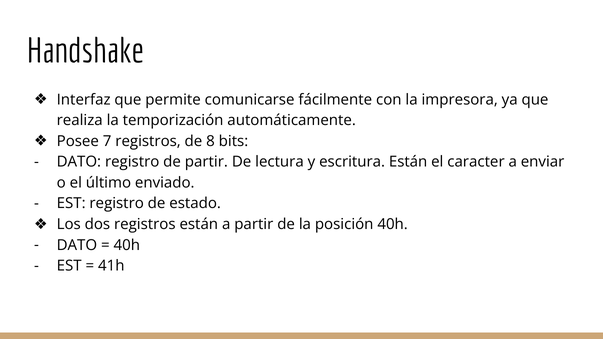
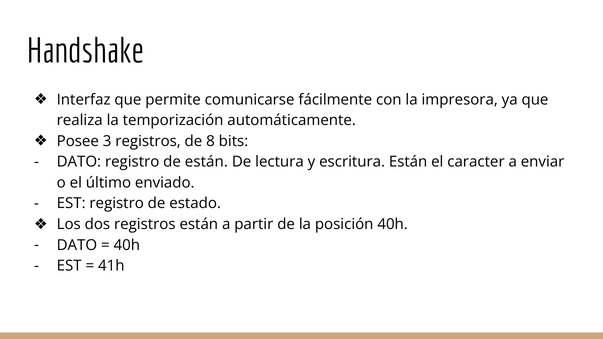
7: 7 -> 3 (107, 141)
de partir: partir -> están (206, 162)
